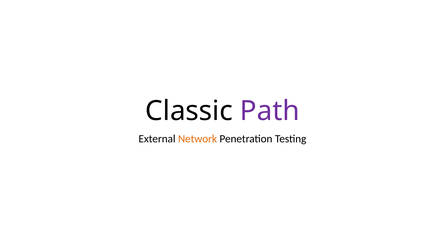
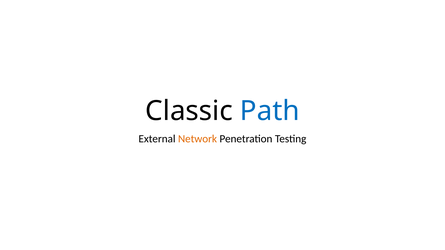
Path colour: purple -> blue (270, 111)
